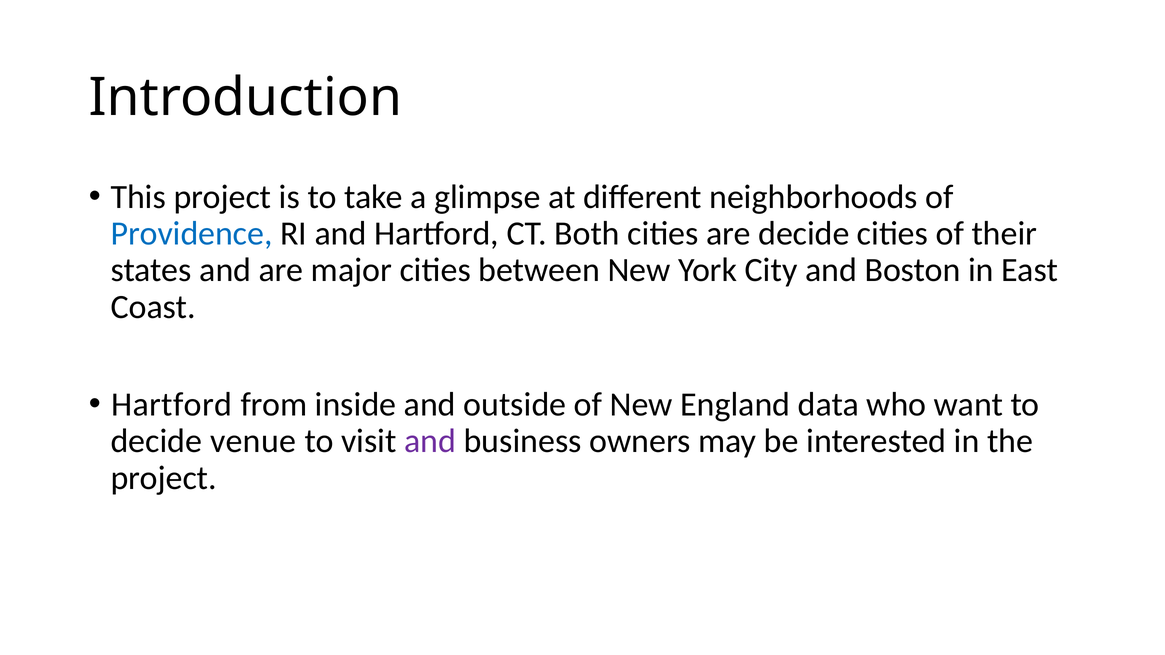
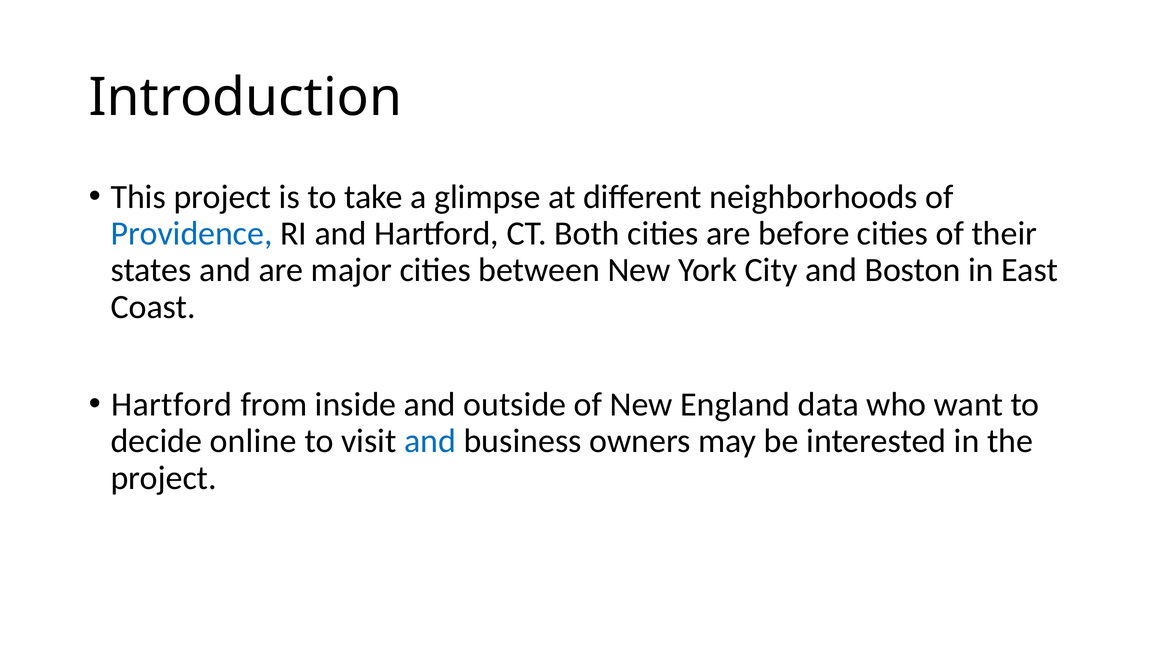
are decide: decide -> before (804, 234)
venue: venue -> online (253, 441)
and colour: purple -> blue (430, 441)
